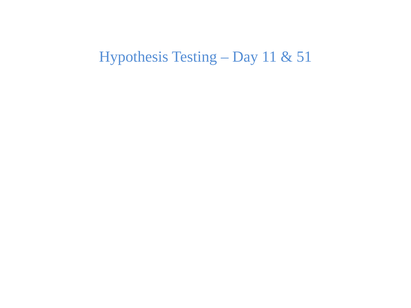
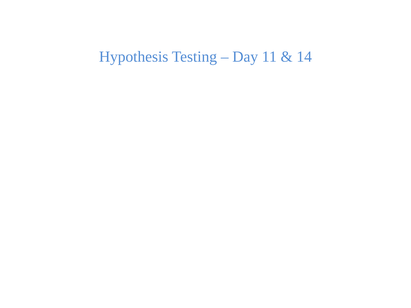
51: 51 -> 14 (304, 57)
